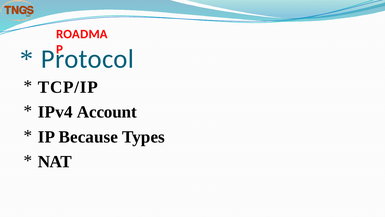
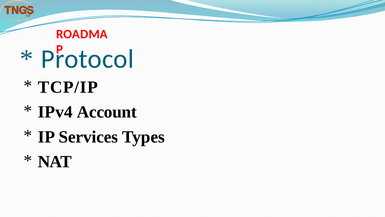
Because: Because -> Services (88, 137)
